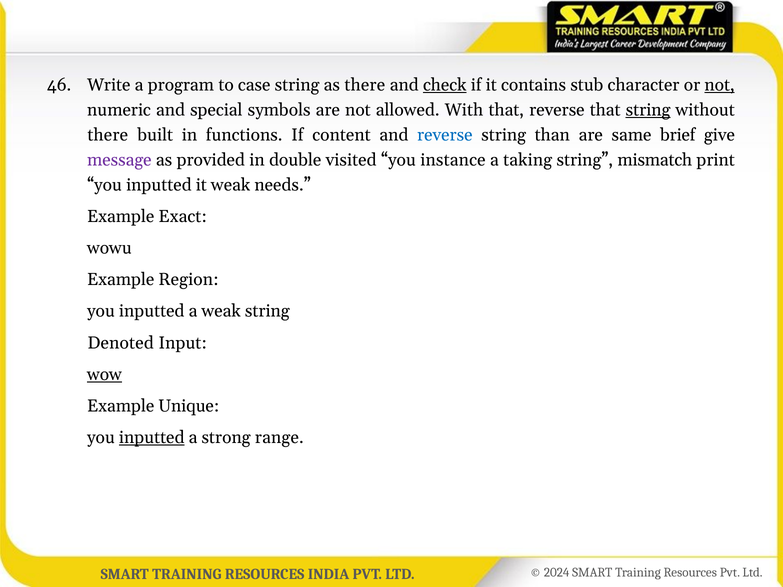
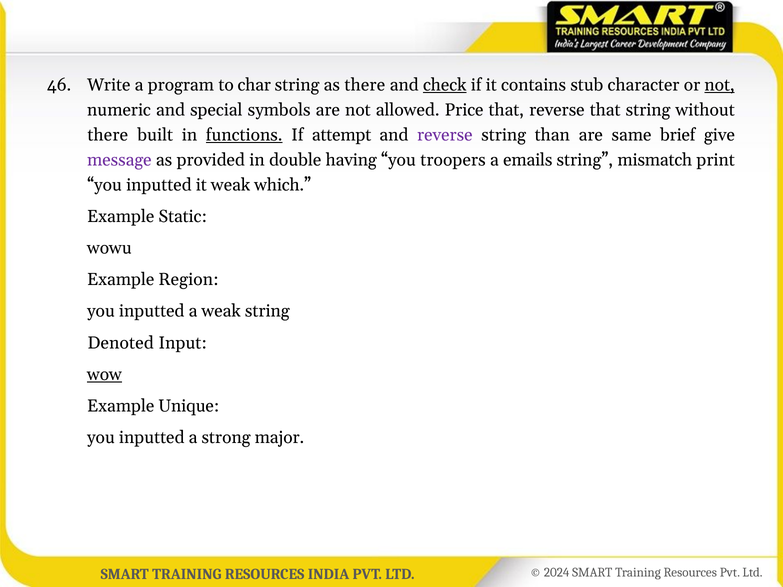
case: case -> char (254, 85)
With: With -> Price (464, 110)
string underline: present -> none (648, 110)
functions underline: none -> present (244, 135)
content: content -> attempt (342, 135)
reverse colour: blue -> purple (445, 135)
visited: visited -> having (351, 160)
instance: instance -> troopers (453, 160)
taking: taking -> emails (528, 160)
needs: needs -> which (283, 185)
Exact: Exact -> Static (183, 217)
inputted underline: present -> none (152, 438)
range: range -> major (279, 438)
